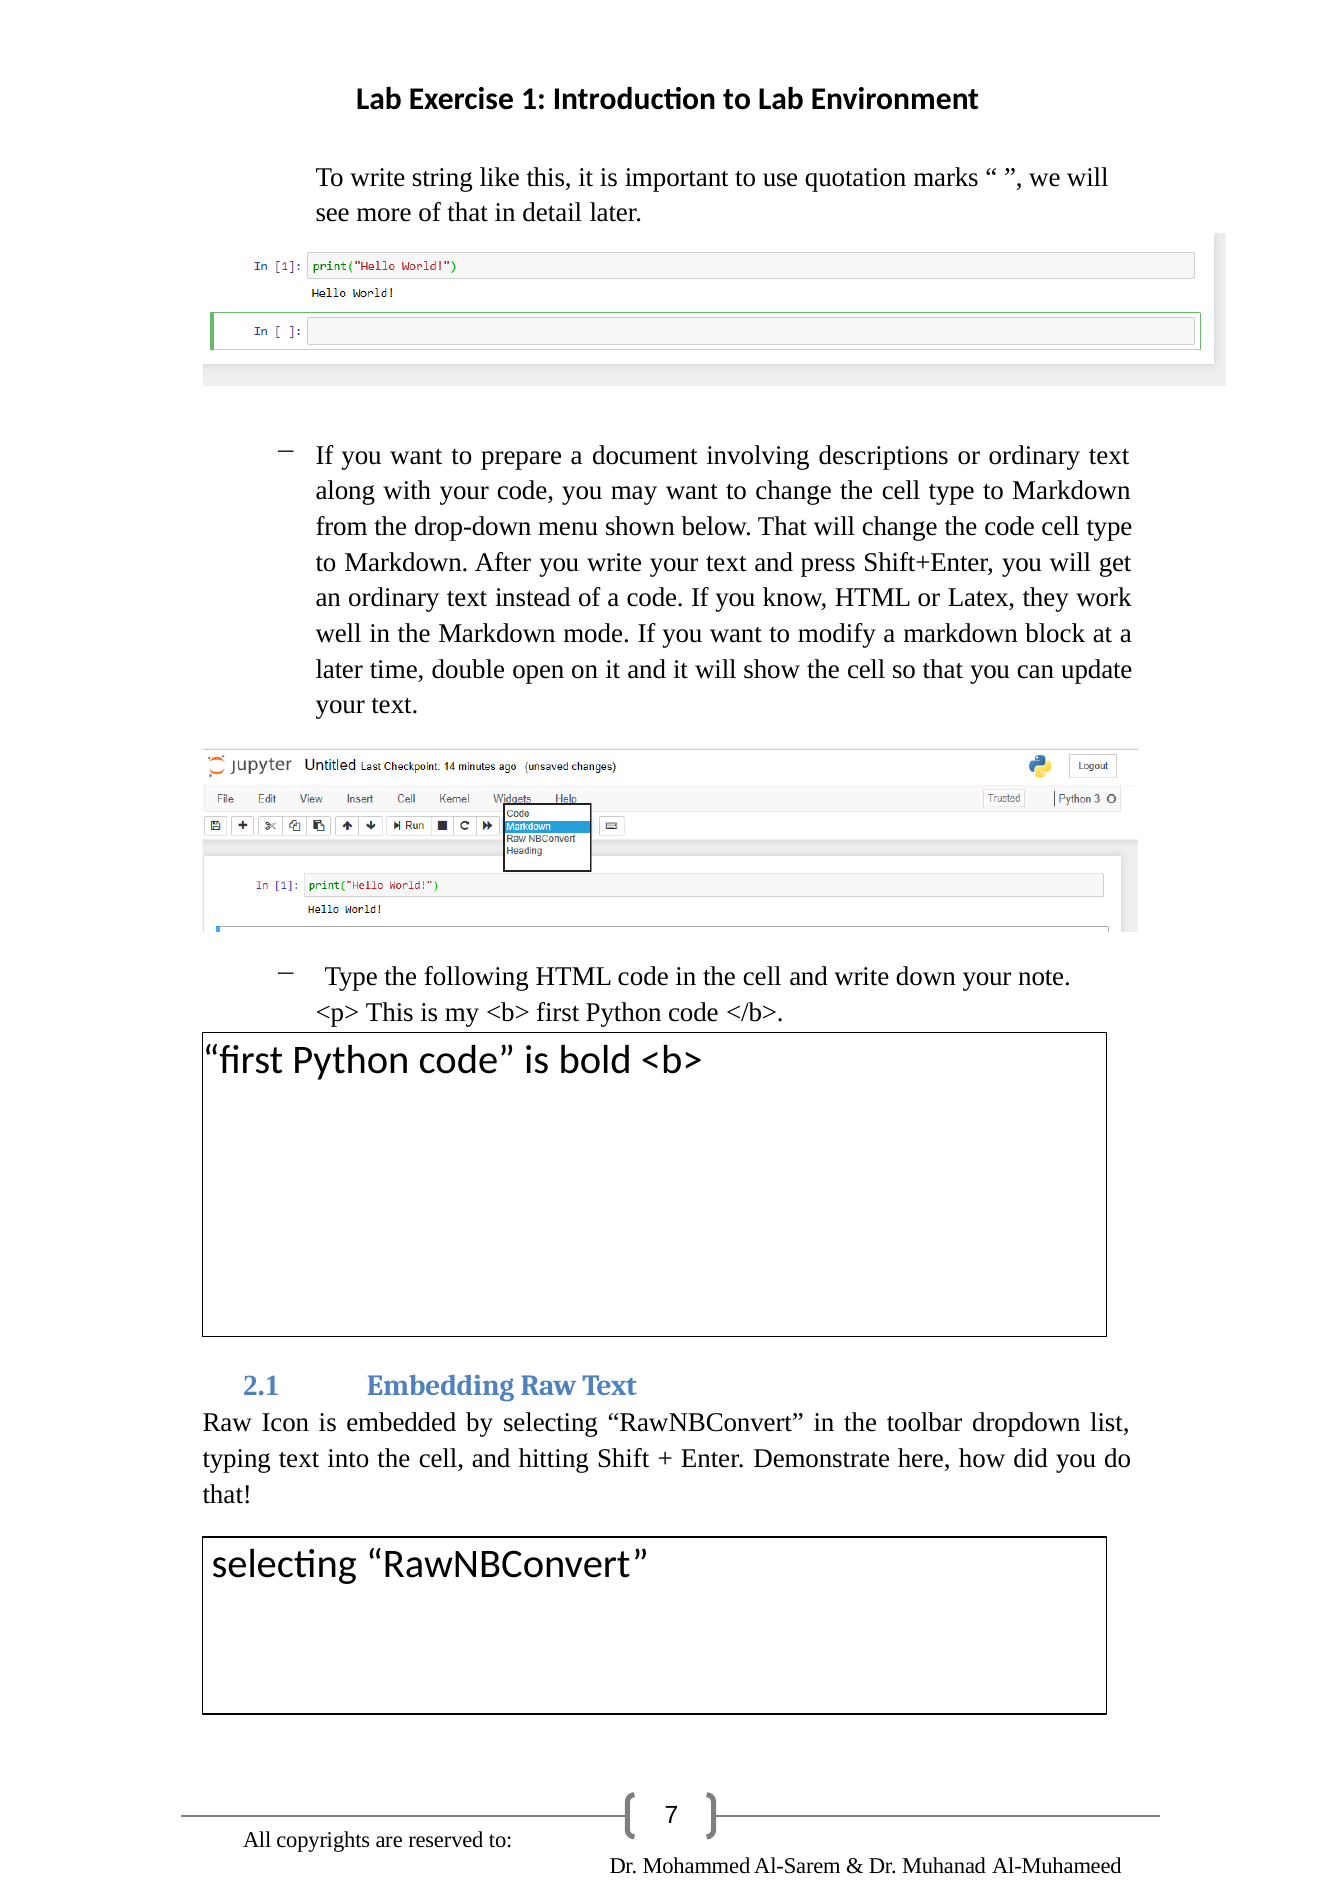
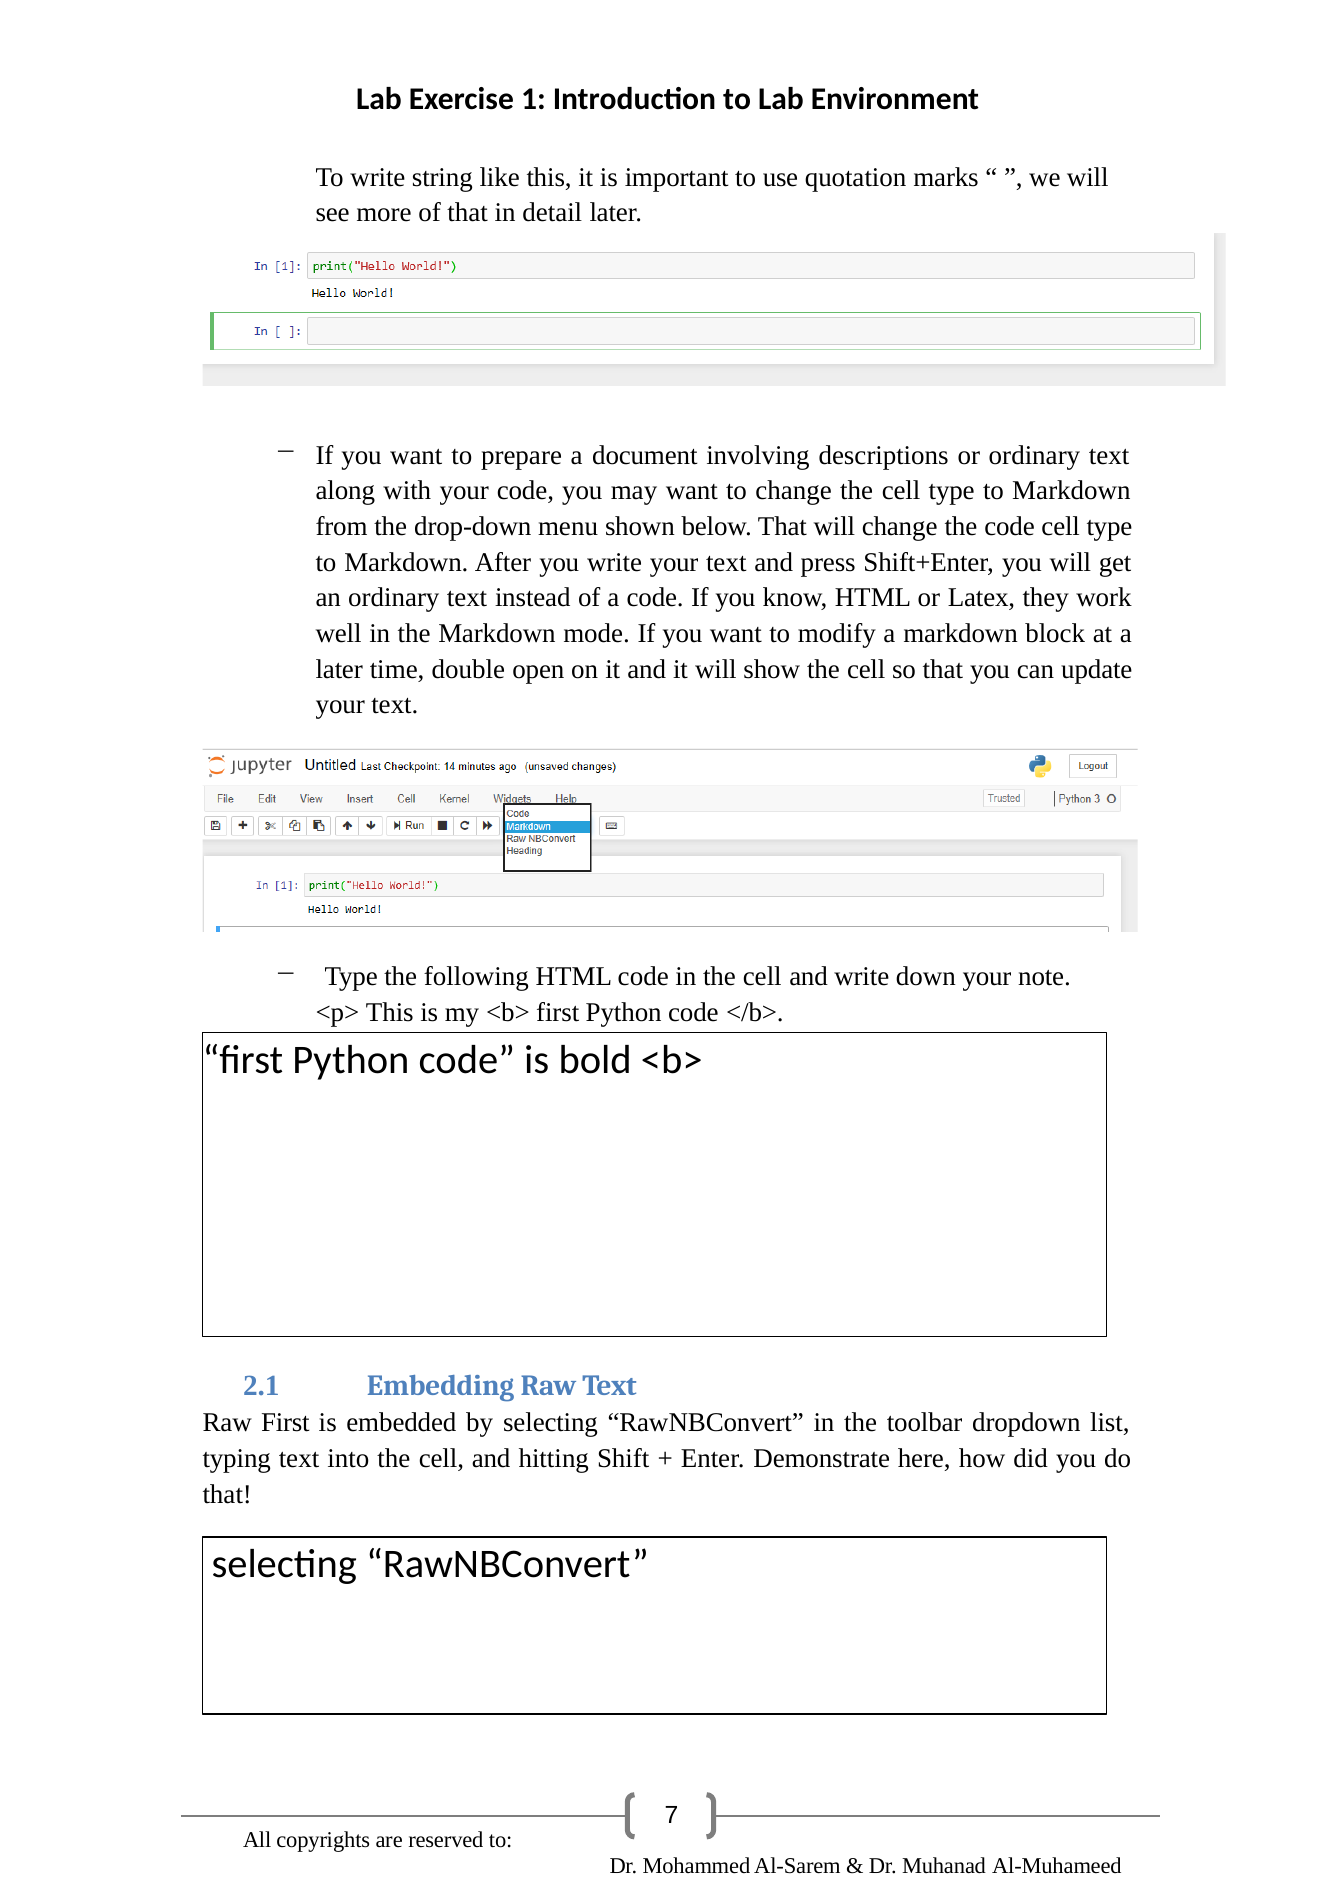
Raw Icon: Icon -> First (285, 1423)
